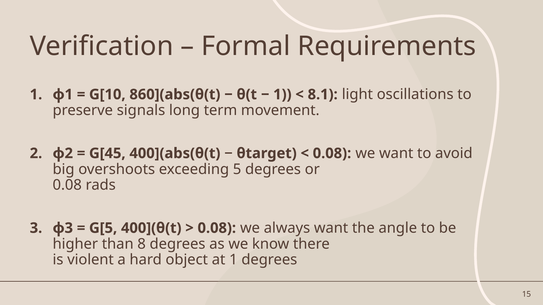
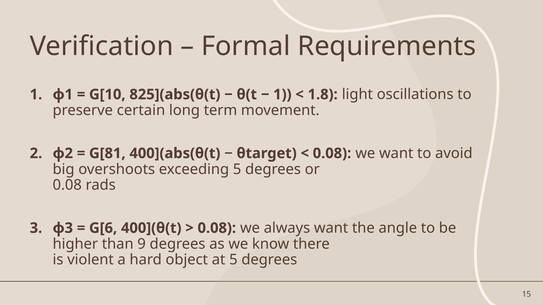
860](abs(θ(t: 860](abs(θ(t -> 825](abs(θ(t (175, 95)
8.1: 8.1 -> 1.8 (323, 95)
signals: signals -> certain (141, 110)
G[45: G[45 -> G[81 (107, 154)
G[5: G[5 -> G[6 (103, 228)
8: 8 -> 9 (142, 244)
at 1: 1 -> 5 (233, 260)
